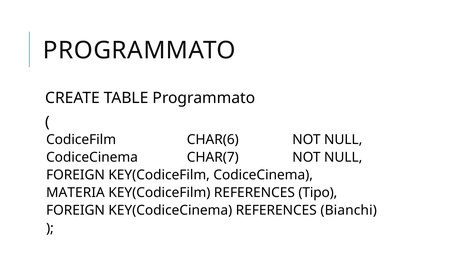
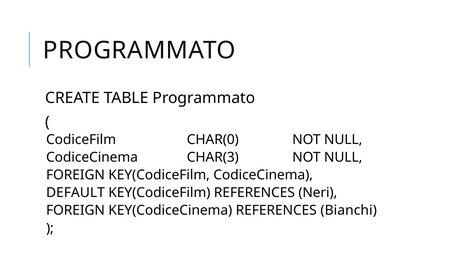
CHAR(6: CHAR(6 -> CHAR(0 (213, 140)
CHAR(7: CHAR(7 -> CHAR(3 (213, 157)
MATERIA: MATERIA -> DEFAULT (75, 193)
Tipo: Tipo -> Neri (318, 193)
